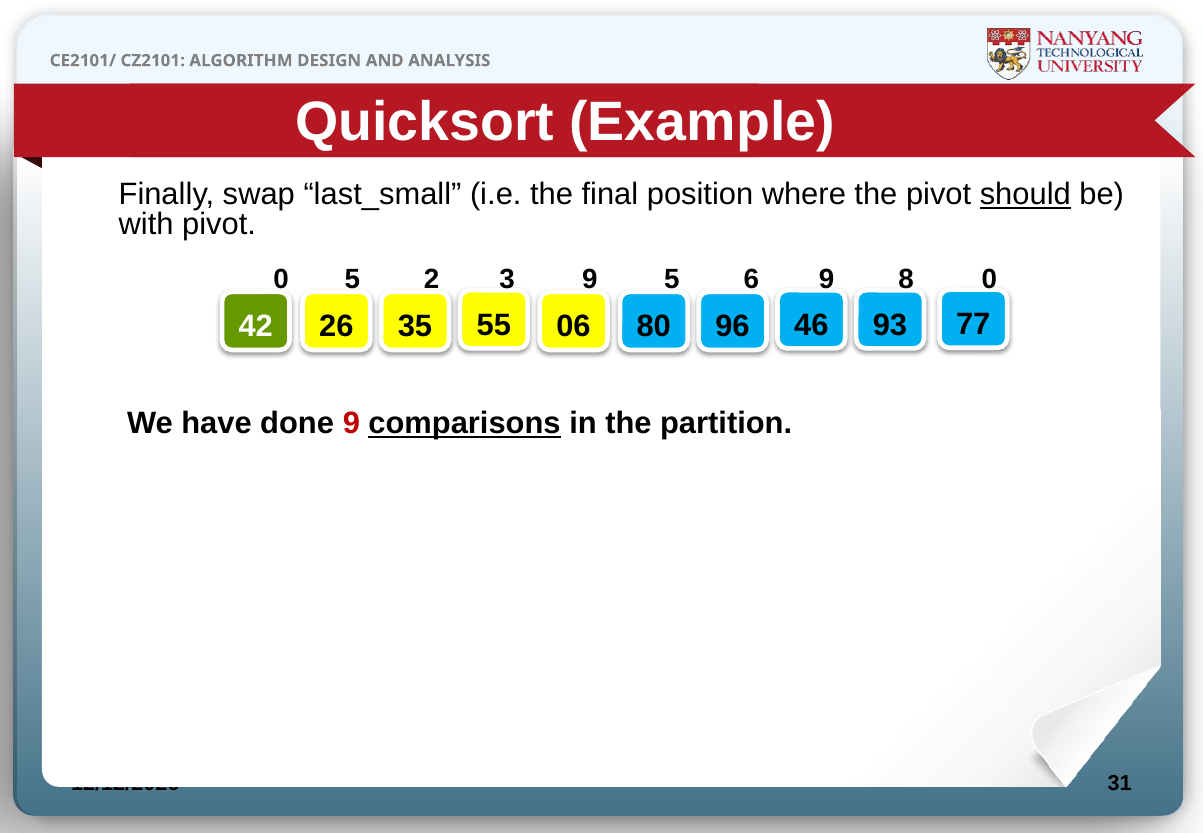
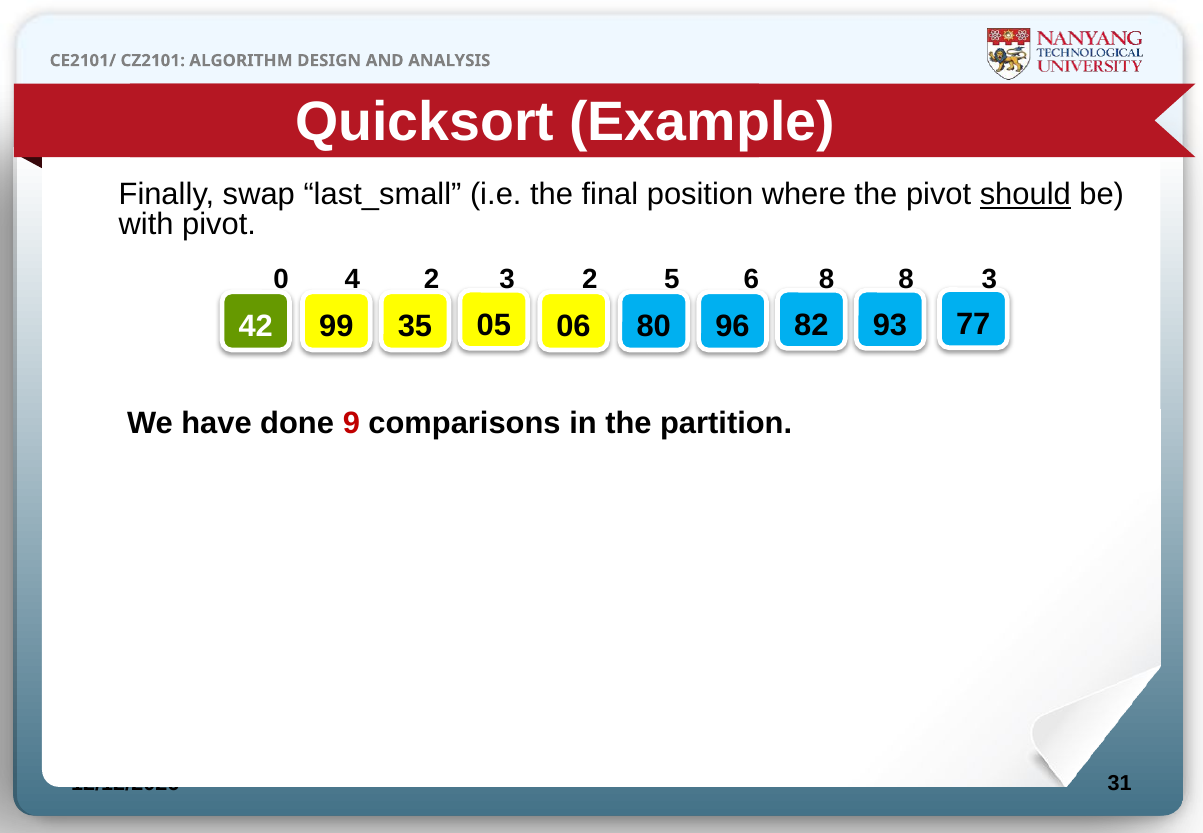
0 5: 5 -> 4 (352, 280)
3 9: 9 -> 2 (590, 280)
6 9: 9 -> 8 (827, 280)
8 0: 0 -> 3 (989, 280)
26: 26 -> 99 (336, 327)
55: 55 -> 05 (494, 325)
46: 46 -> 82 (811, 325)
comparisons underline: present -> none (465, 423)
